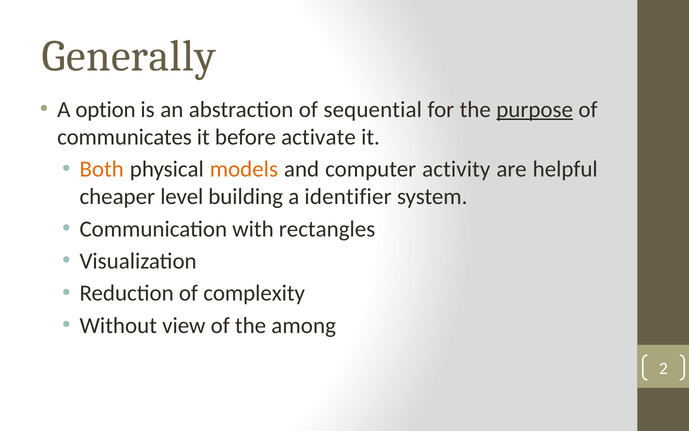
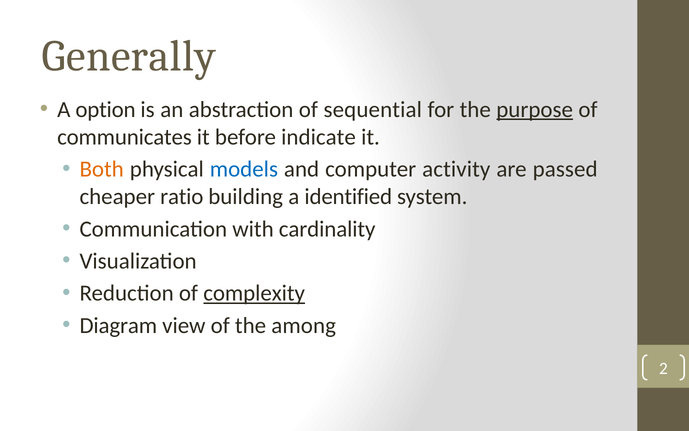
activate: activate -> indicate (319, 137)
models colour: orange -> blue (244, 169)
helpful: helpful -> passed (565, 169)
level: level -> ratio (182, 197)
identifier: identifier -> identified (348, 197)
rectangles: rectangles -> cardinality (327, 229)
complexity underline: none -> present (254, 293)
Without: Without -> Diagram (118, 325)
